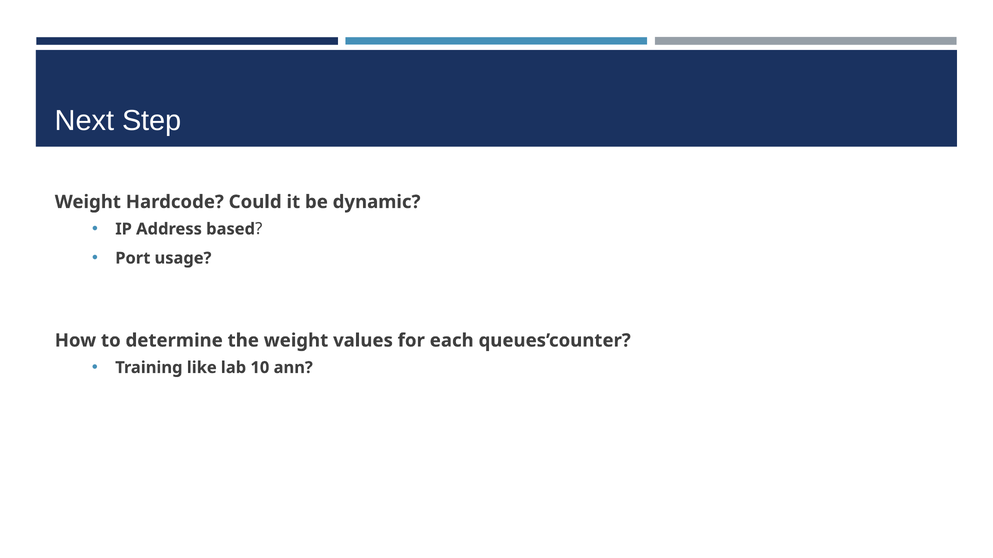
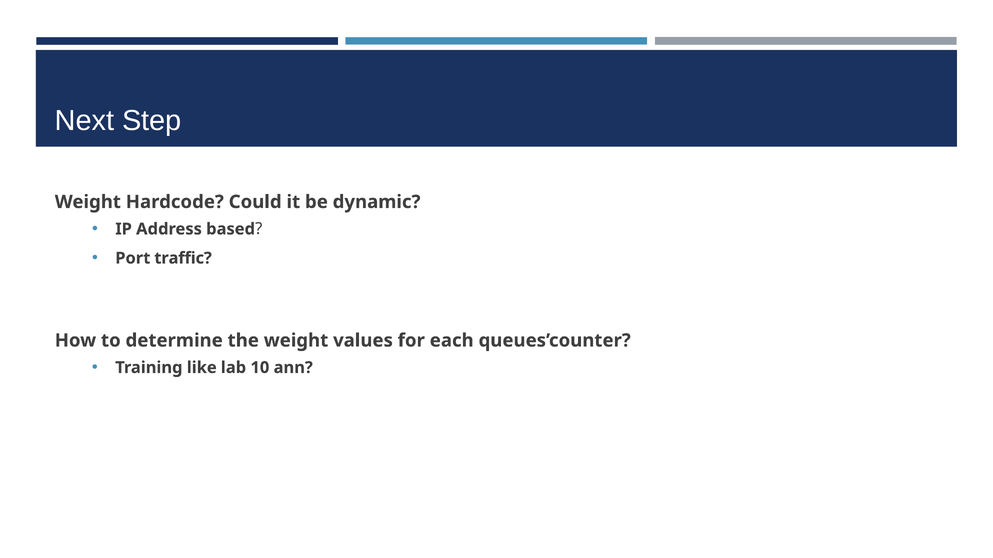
usage: usage -> traffic (183, 258)
